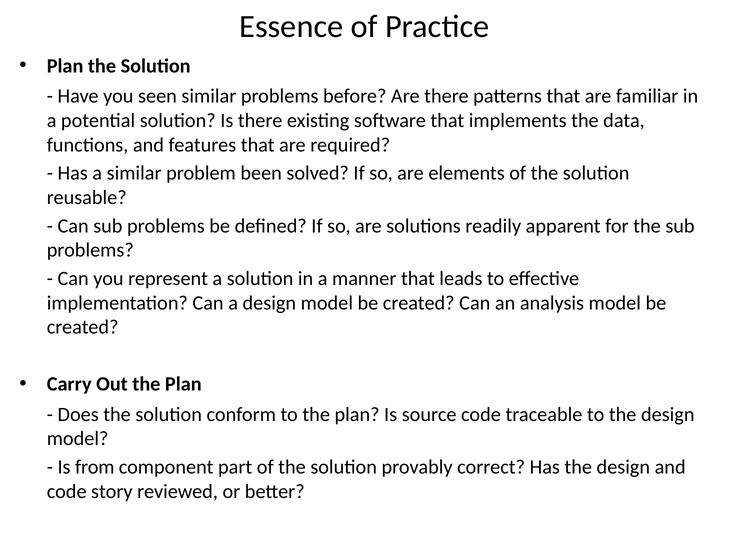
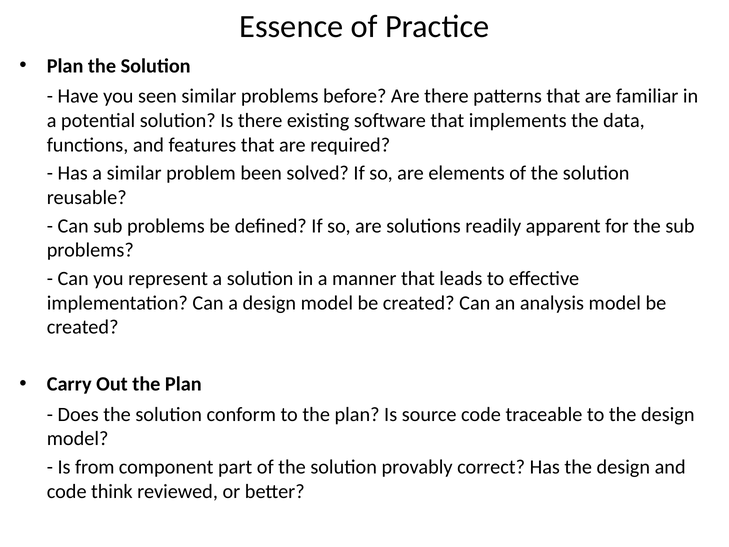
story: story -> think (112, 491)
